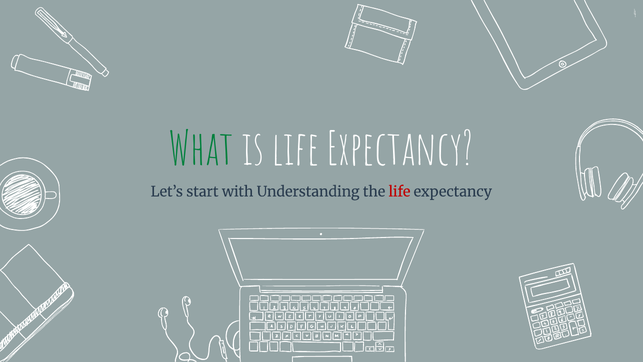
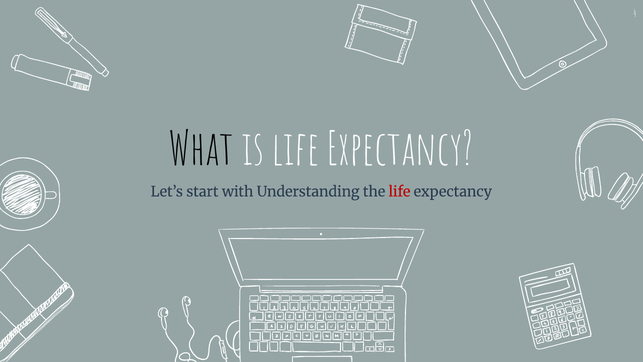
What colour: green -> black (201, 150)
